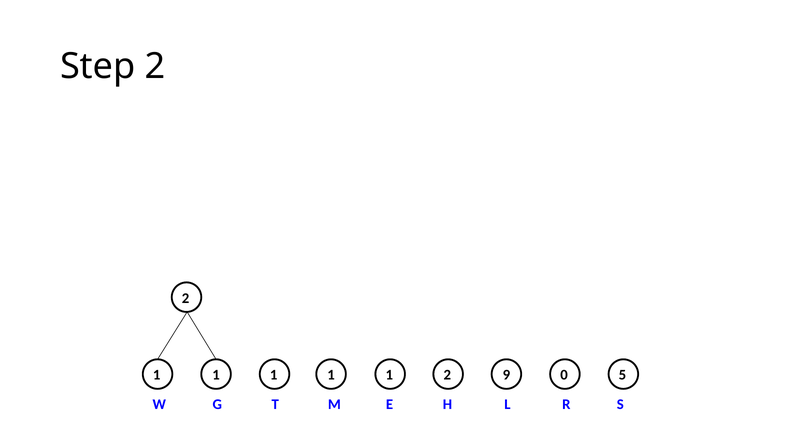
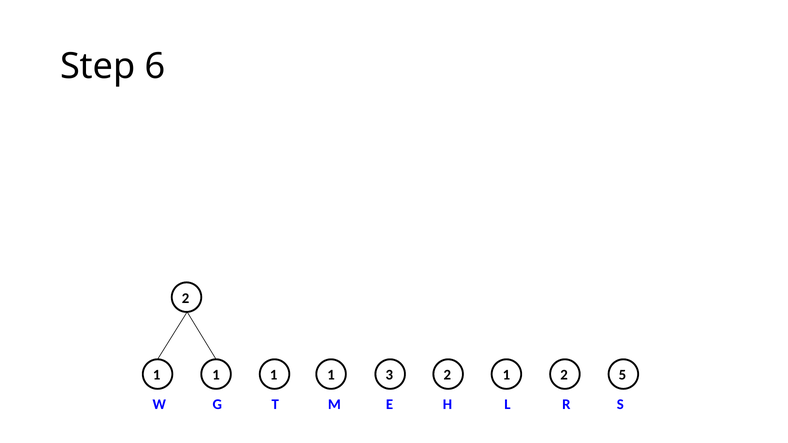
Step 2: 2 -> 6 (155, 66)
1: 1 -> 3 (389, 375)
9: 9 -> 1 (506, 375)
2 0: 0 -> 2 (564, 375)
